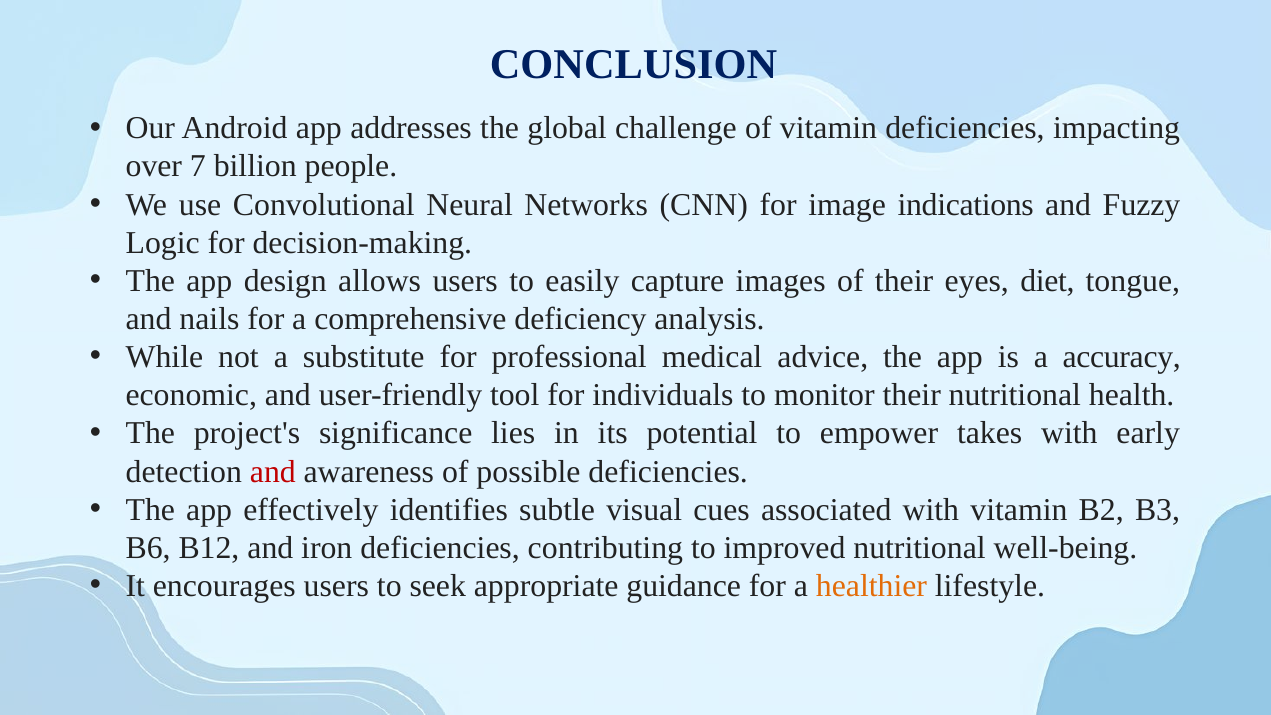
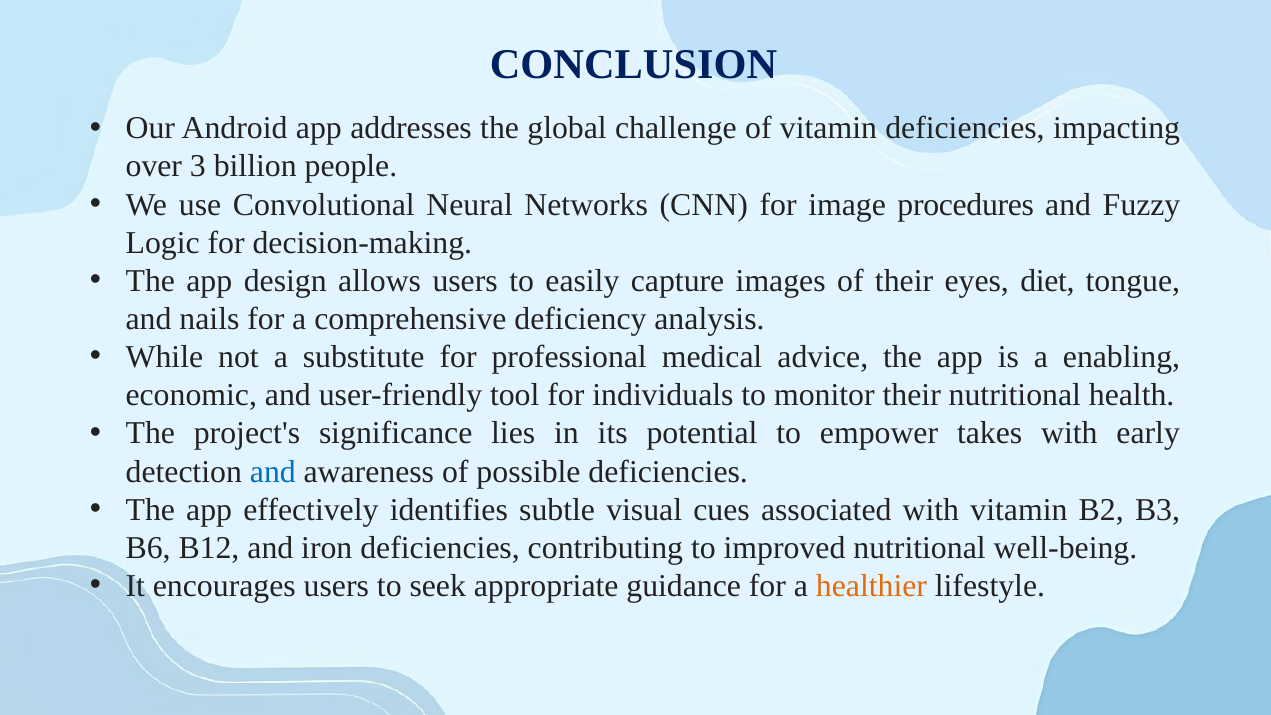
7: 7 -> 3 (198, 166)
indications: indications -> procedures (966, 205)
accuracy: accuracy -> enabling (1122, 357)
and colour: red -> blue (273, 471)
